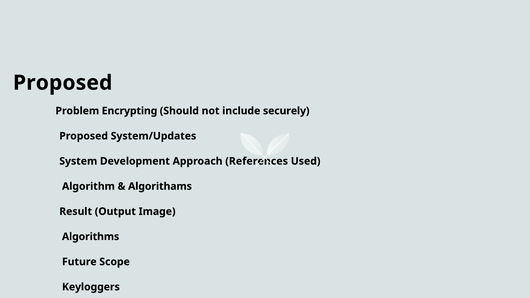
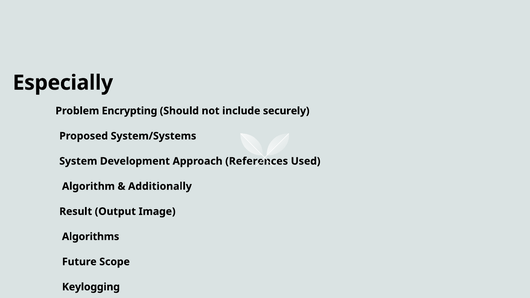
Proposed: Proposed -> Especially (63, 83)
System/Updates: System/Updates -> System/Systems (153, 136)
Algorithams: Algorithams -> Additionally (160, 186)
Keyloggers: Keyloggers -> Keylogging (91, 287)
